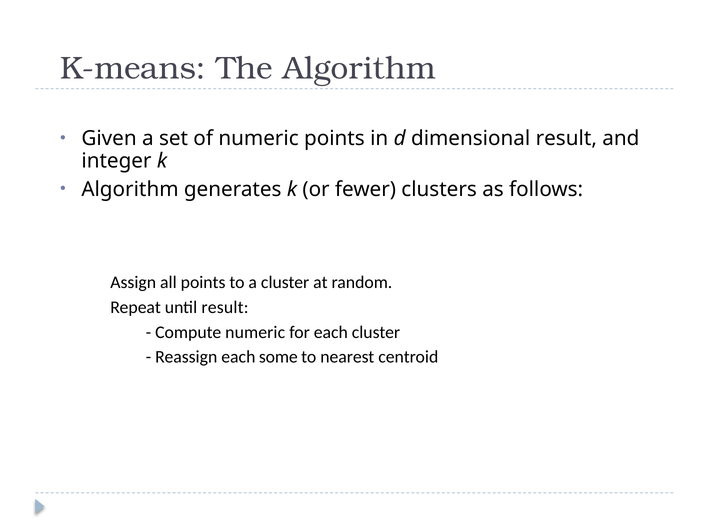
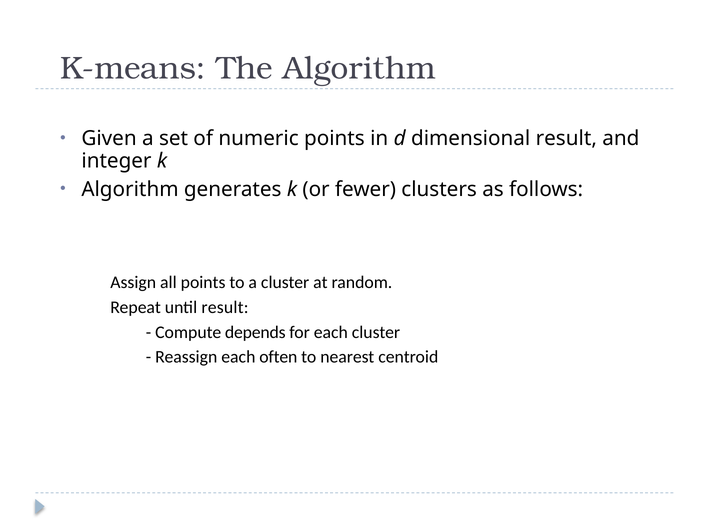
Compute numeric: numeric -> depends (255, 332)
some: some -> often (278, 357)
